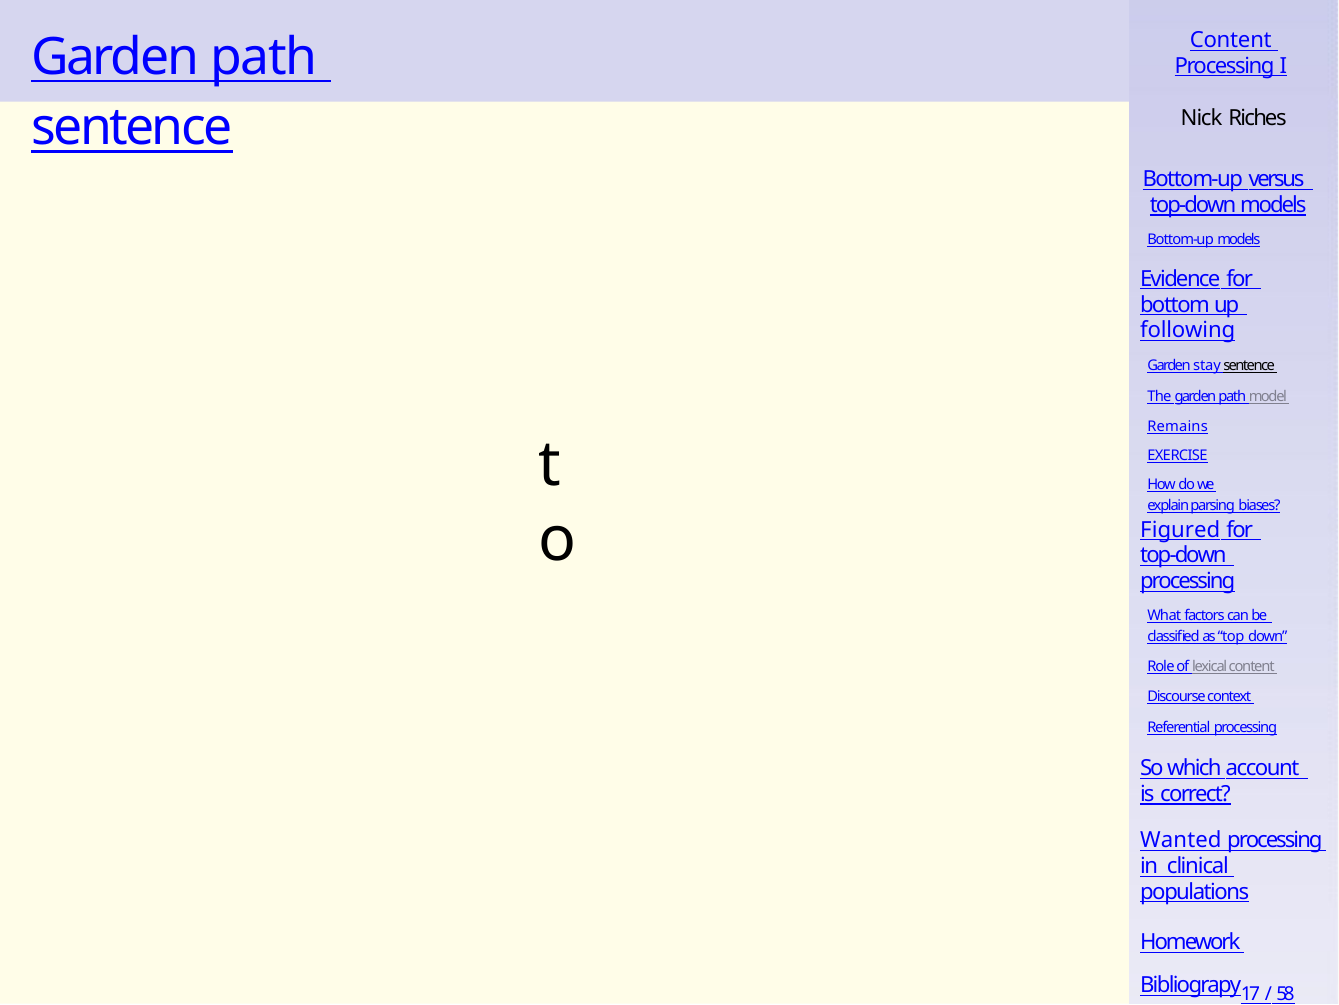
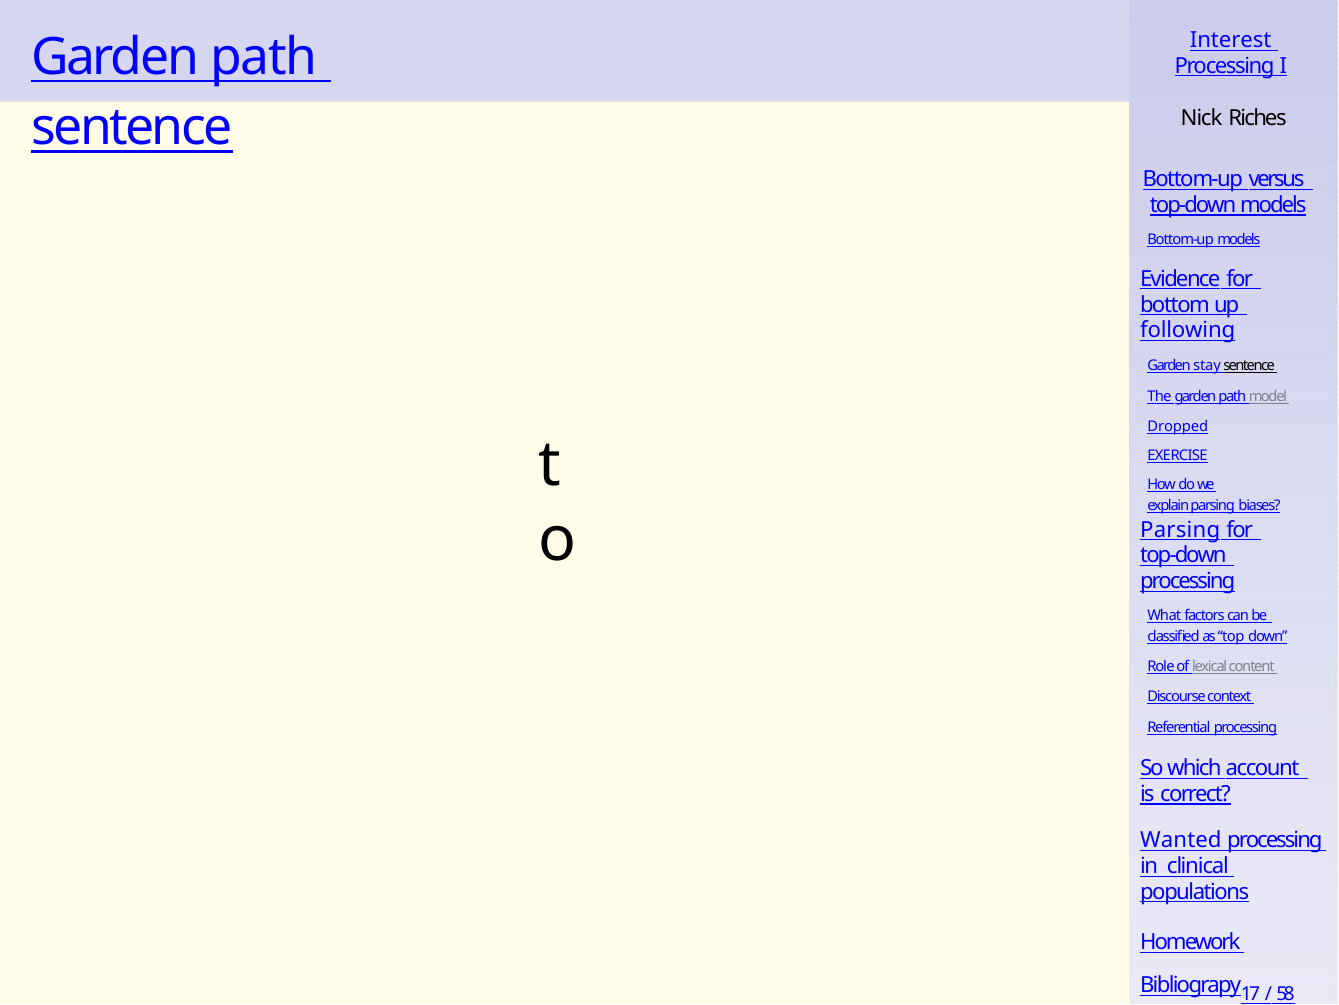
Content: Content -> Interest (1231, 40)
Remains: Remains -> Dropped (1178, 427)
Figured: Figured -> Parsing (1180, 530)
